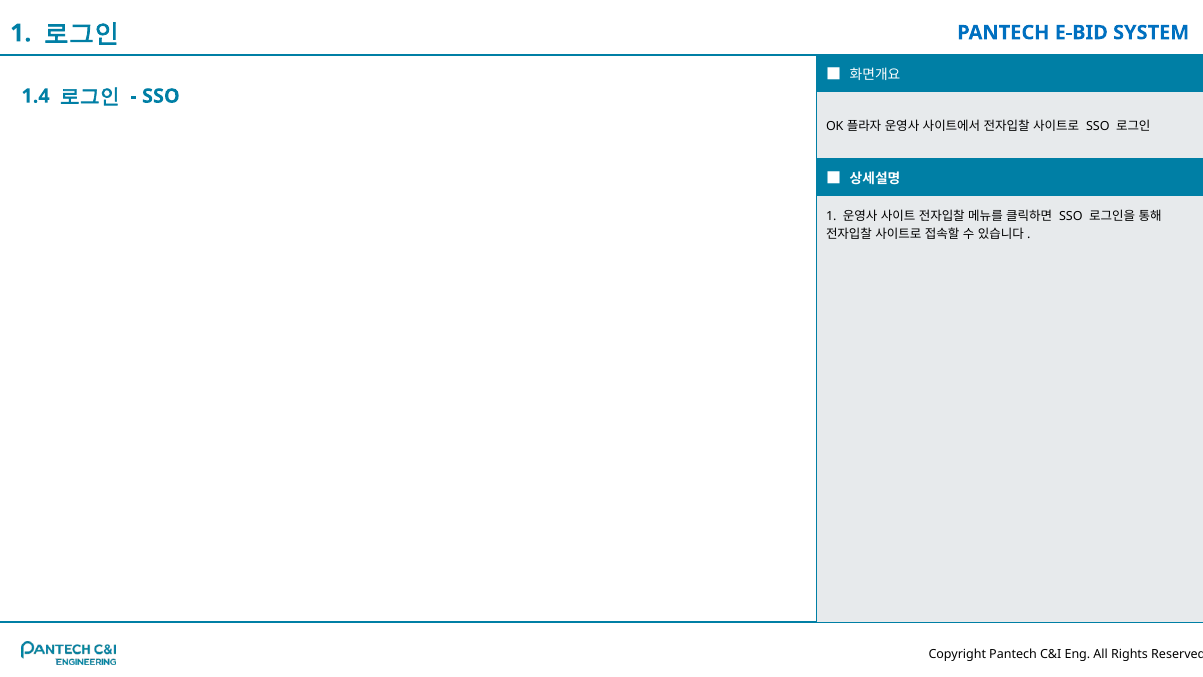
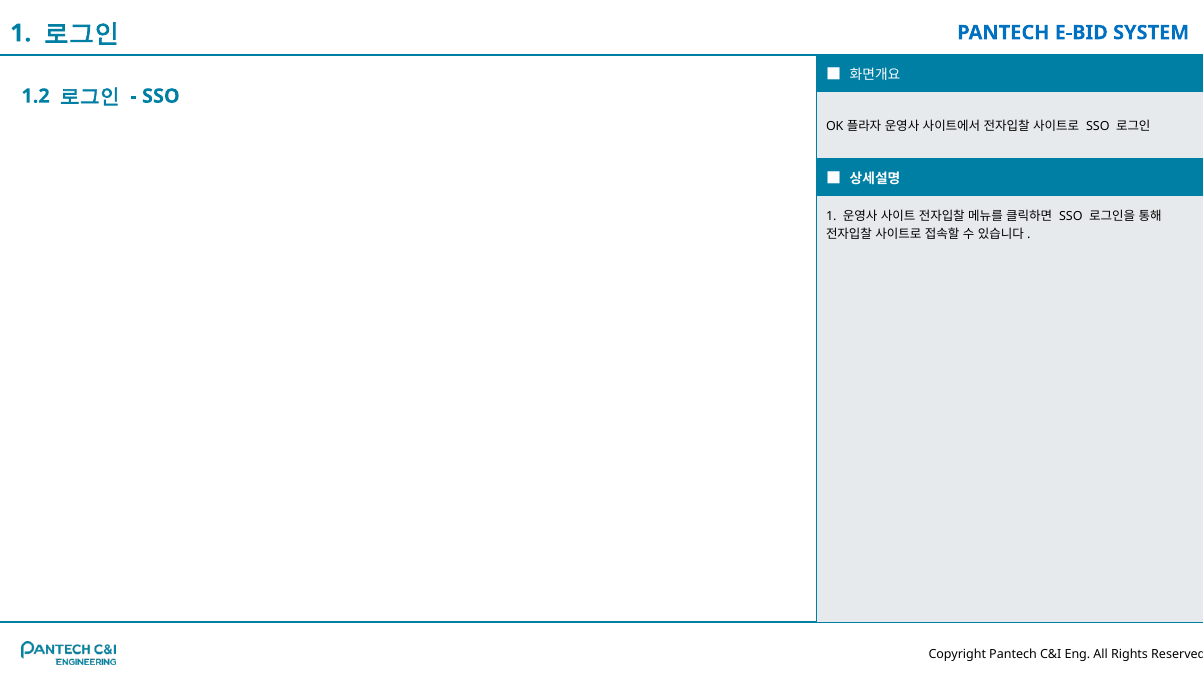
1.4: 1.4 -> 1.2 (36, 96)
